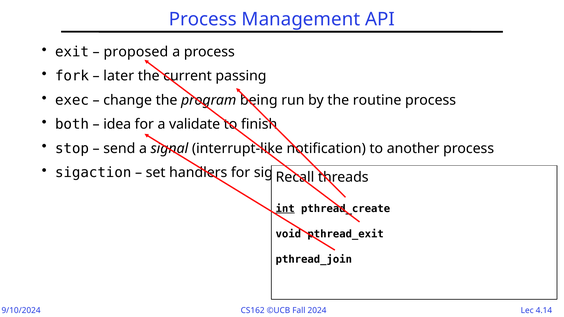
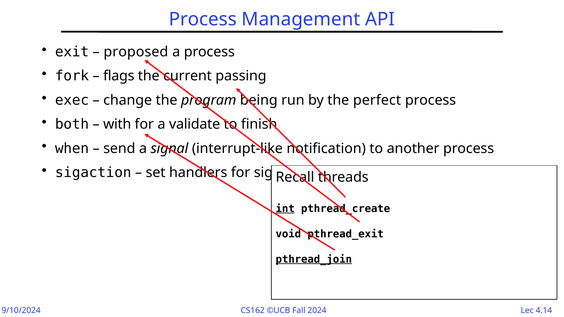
later: later -> flags (119, 76)
routine: routine -> perfect (377, 100)
idea: idea -> with (117, 124)
stop: stop -> when (72, 148)
pthread_join underline: none -> present (314, 259)
